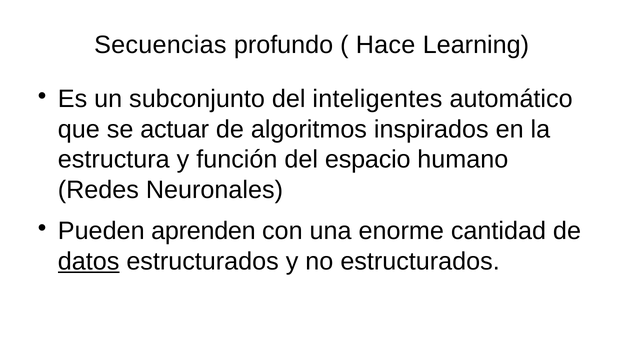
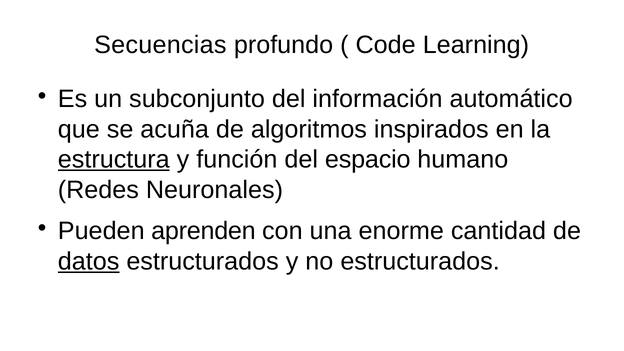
Hace: Hace -> Code (386, 45)
inteligentes: inteligentes -> información (378, 99)
actuar: actuar -> acuña (175, 129)
estructura underline: none -> present (114, 159)
